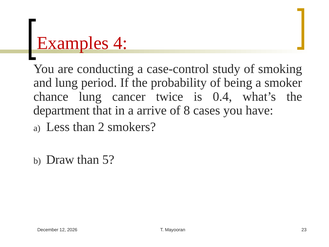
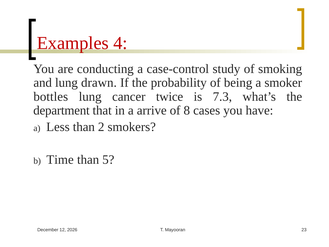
period: period -> drawn (99, 83)
chance: chance -> bottles (51, 96)
0.4: 0.4 -> 7.3 (222, 96)
Draw: Draw -> Time (60, 159)
